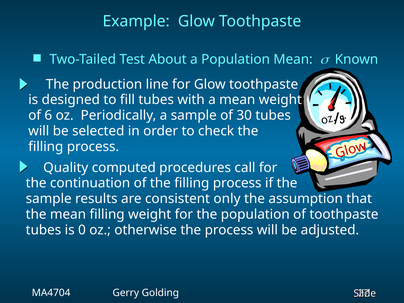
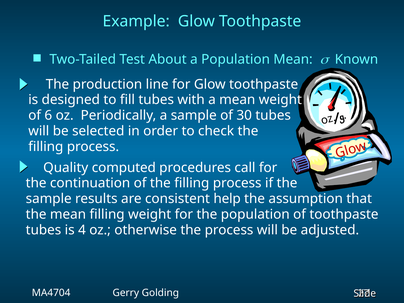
only: only -> help (227, 199)
0: 0 -> 4 (82, 230)
